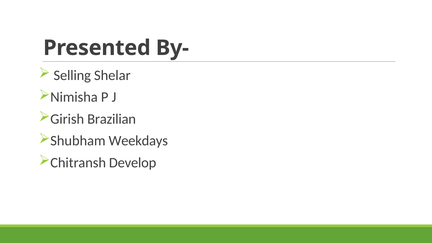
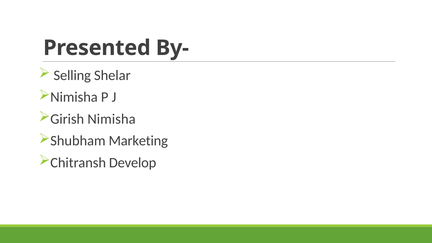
Girish Brazilian: Brazilian -> Nimisha (111, 119)
Weekdays: Weekdays -> Marketing (138, 141)
